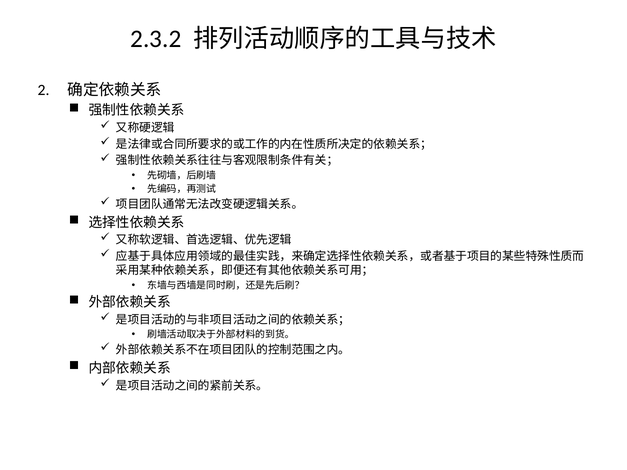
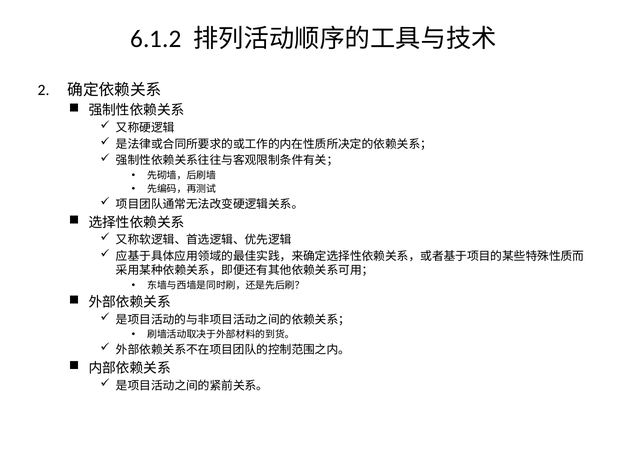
2.3.2: 2.3.2 -> 6.1.2 (156, 39)
